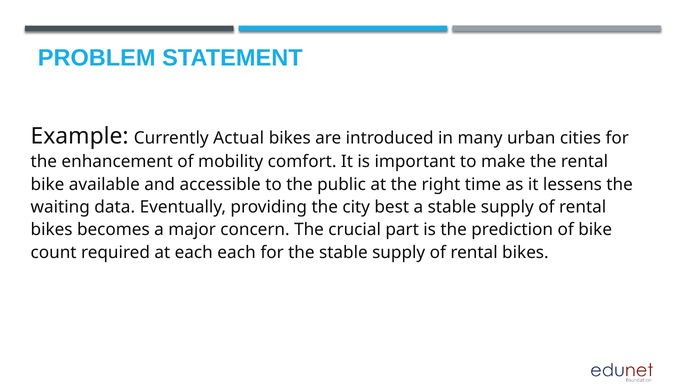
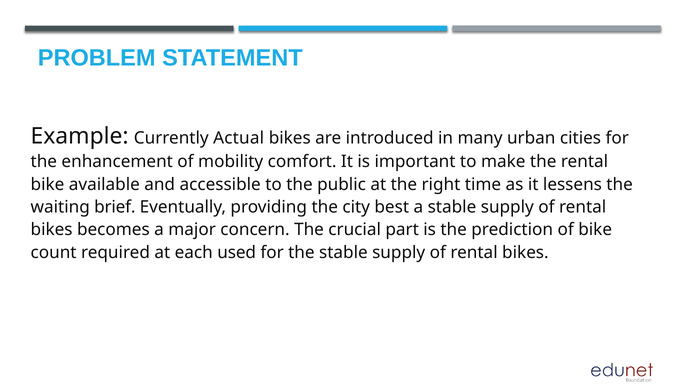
data: data -> brief (115, 207)
each each: each -> used (237, 252)
